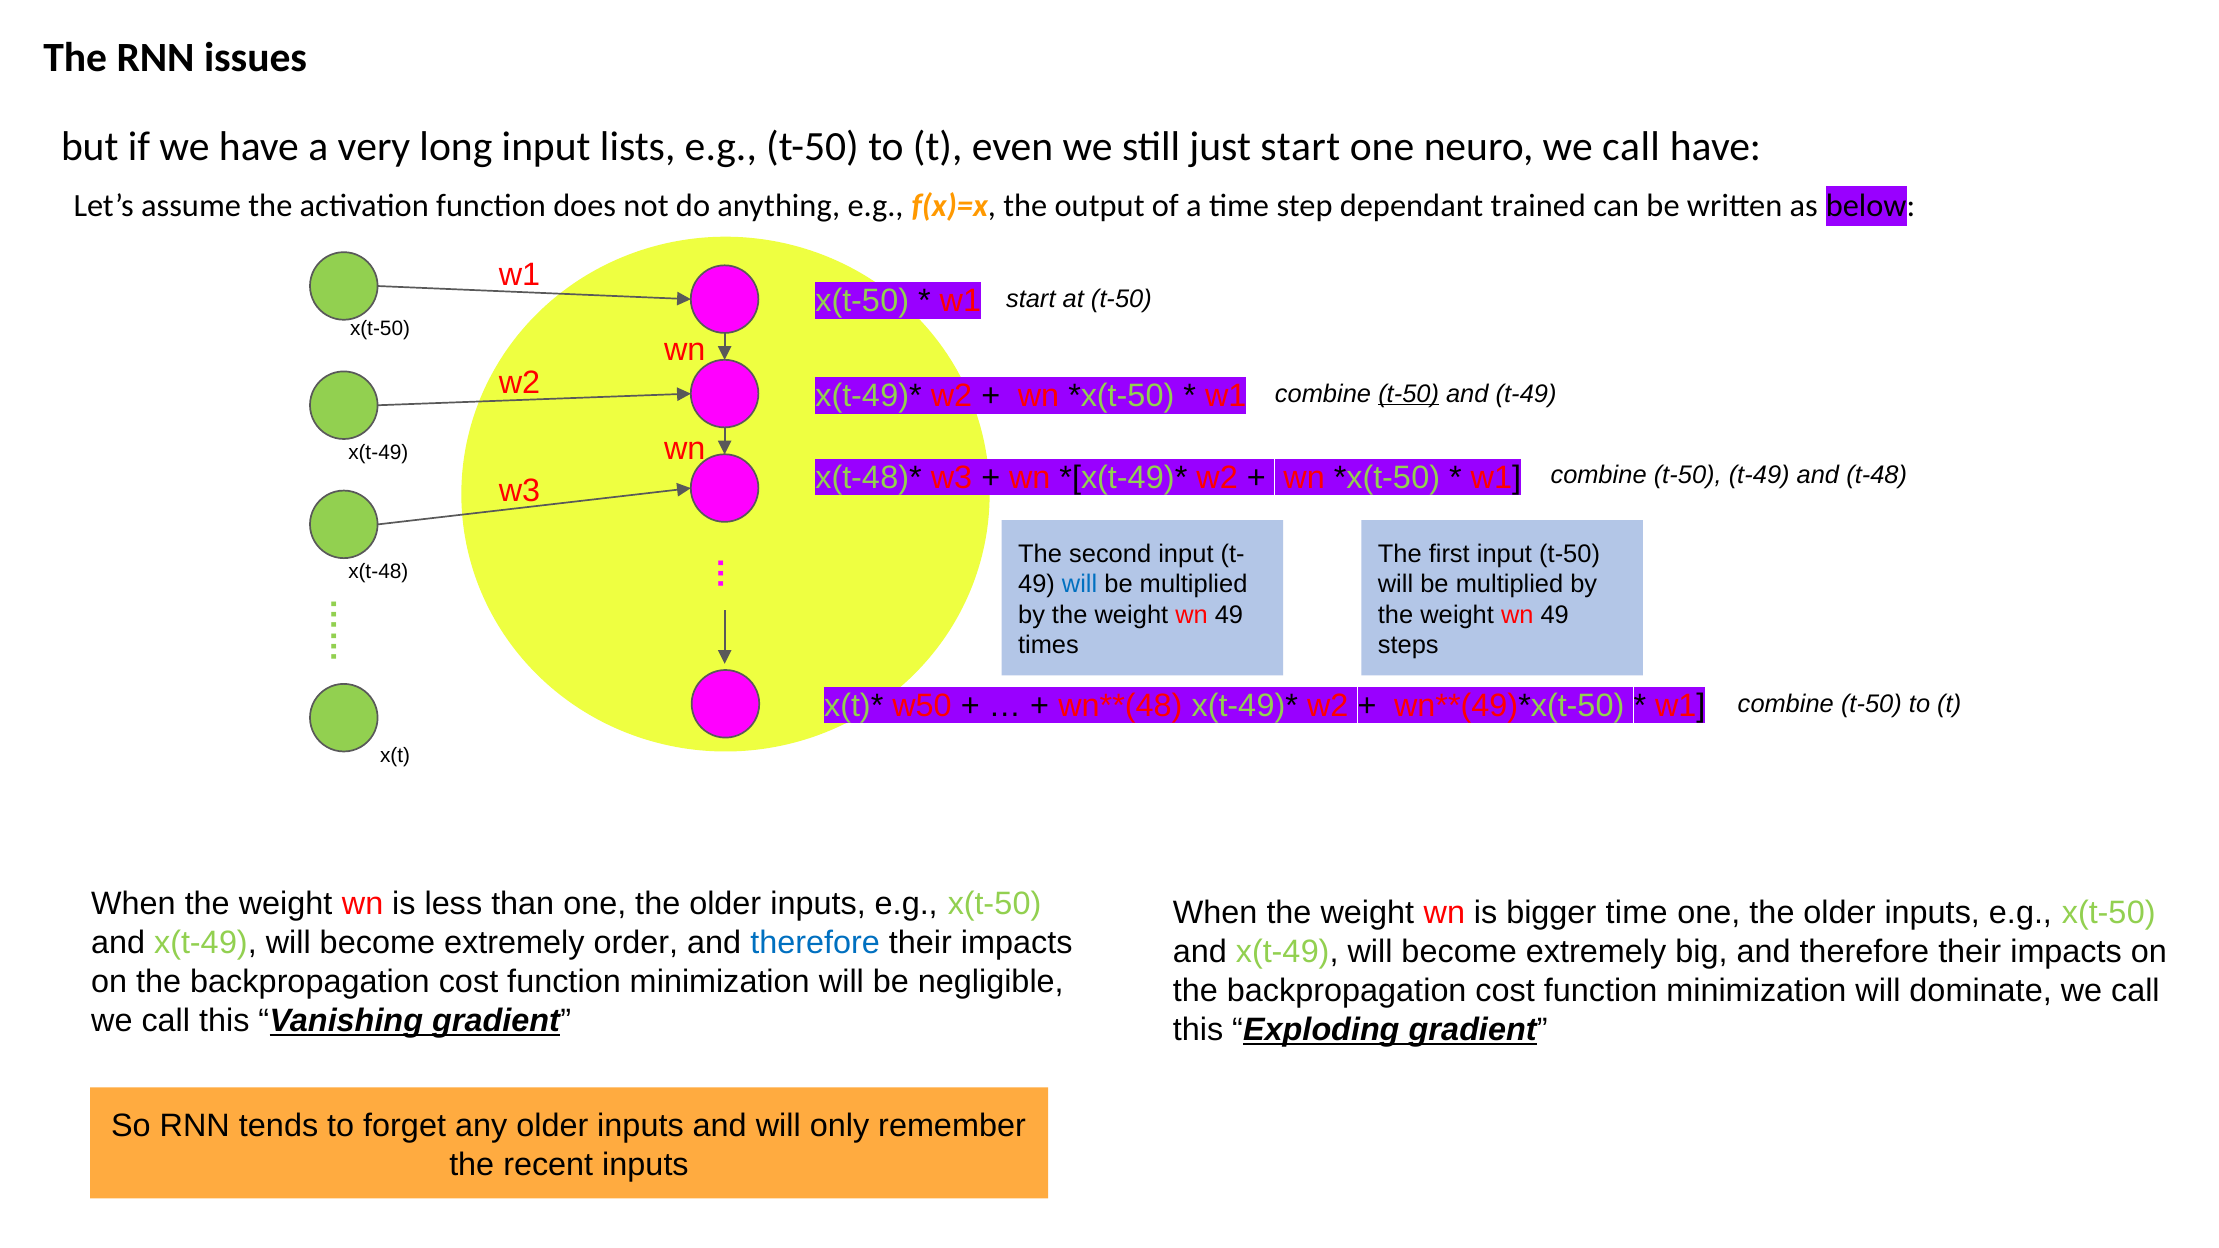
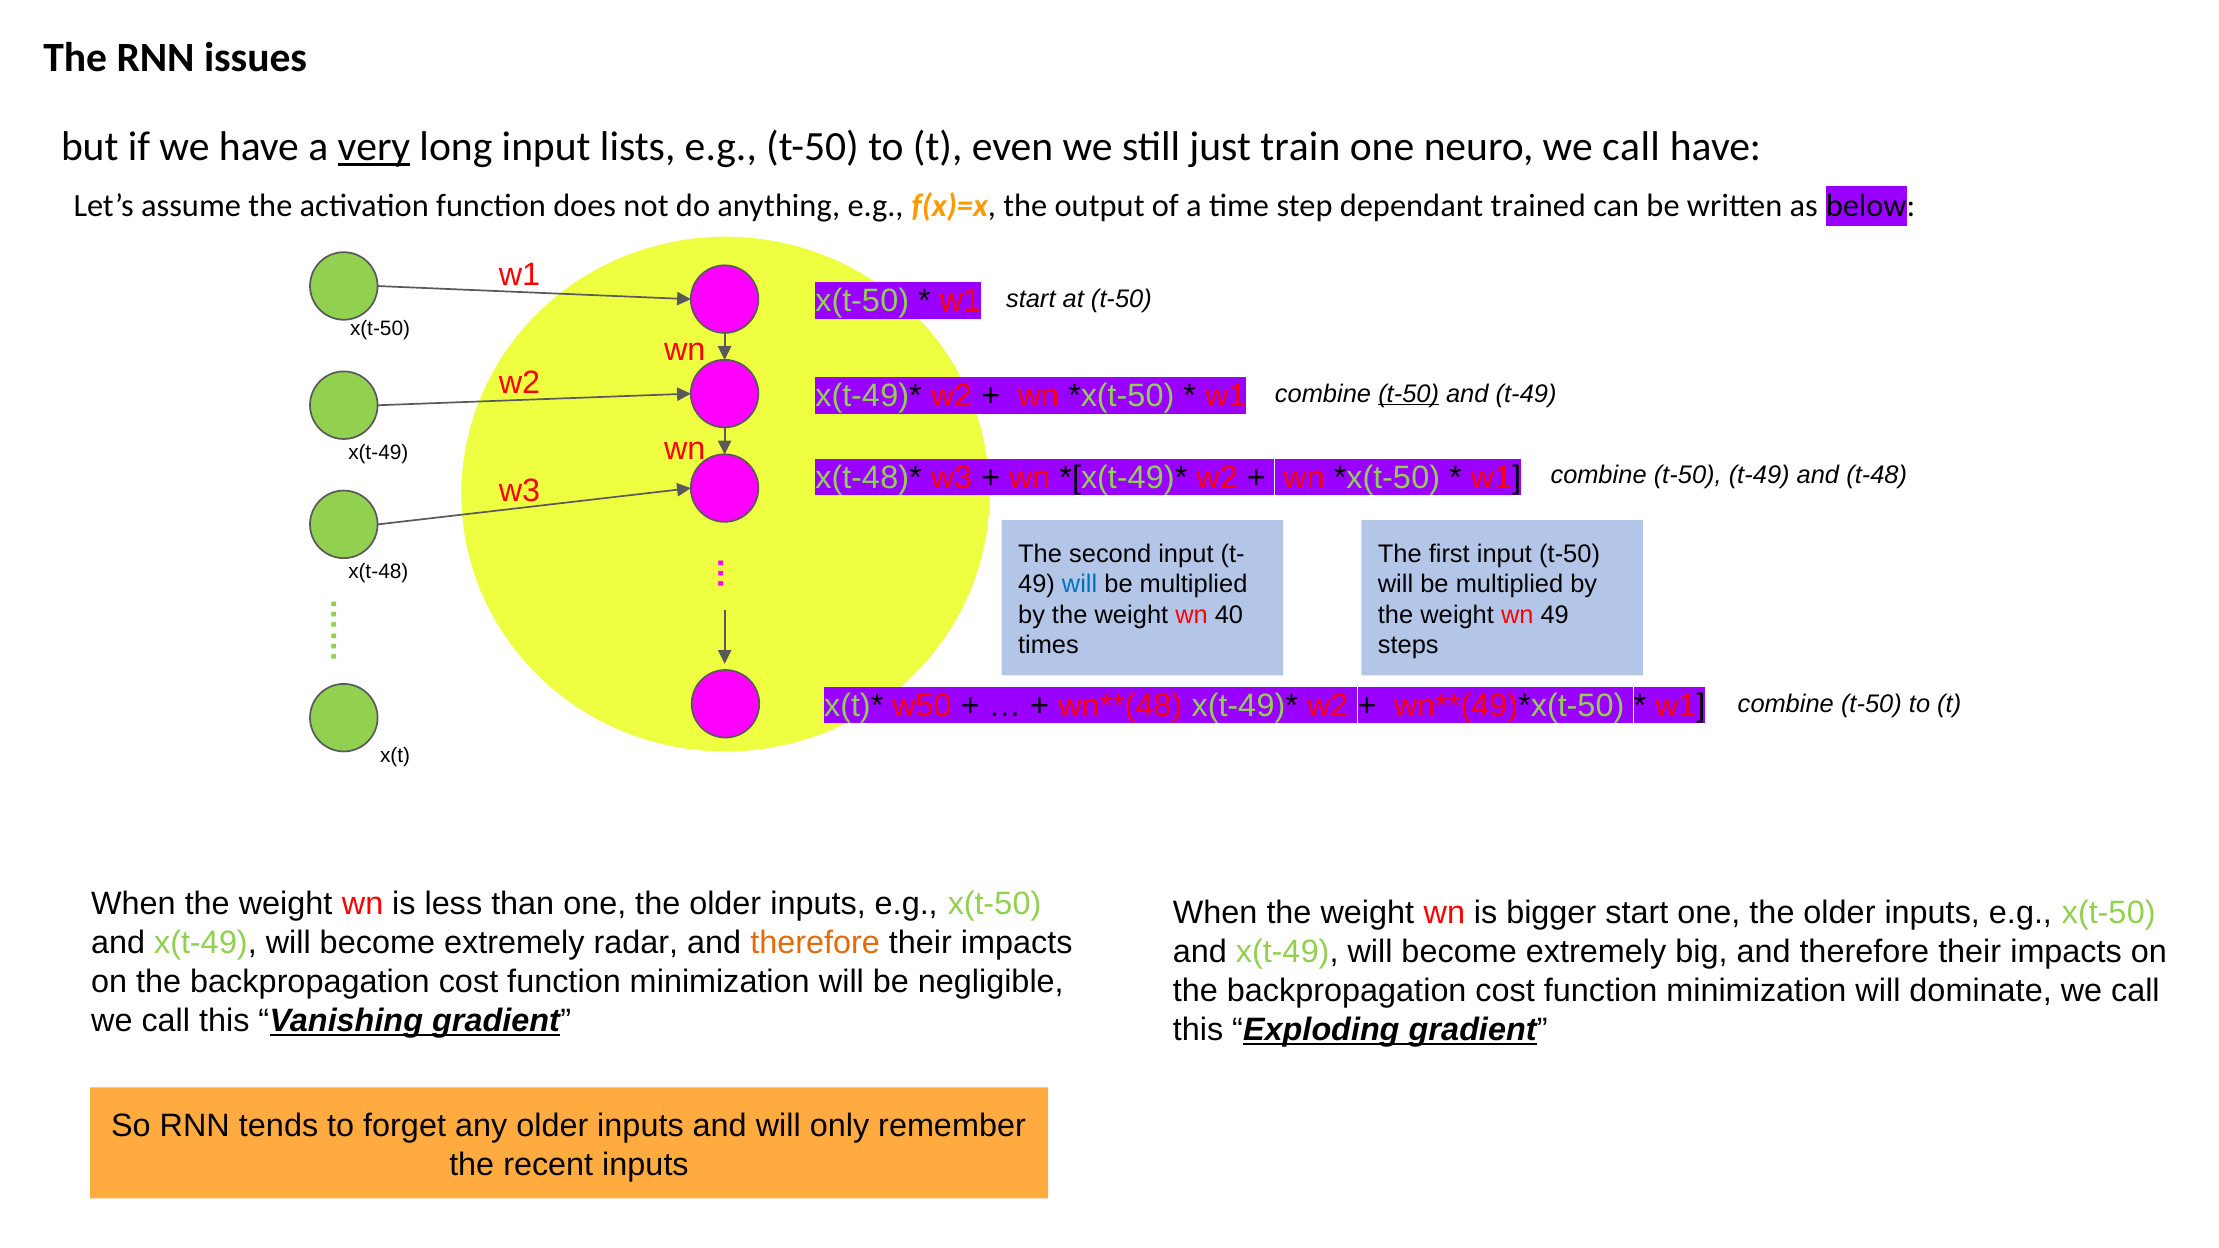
very underline: none -> present (374, 147)
just start: start -> train (1300, 147)
49: 49 -> 40 (1229, 615)
bigger time: time -> start (1637, 913)
order: order -> radar (636, 943)
therefore colour: blue -> orange (815, 943)
